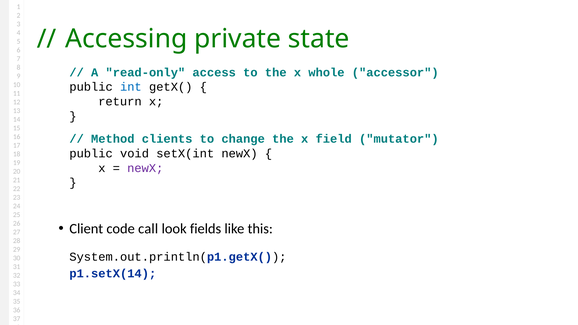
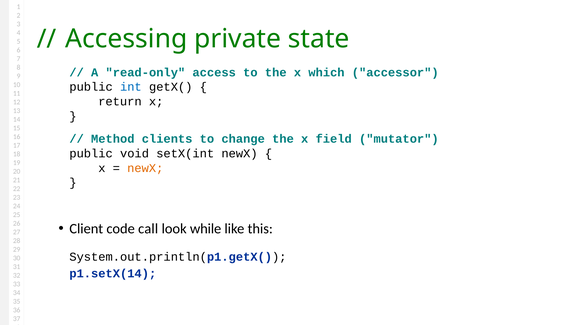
whole: whole -> which (326, 72)
newX colour: purple -> orange (145, 168)
fields: fields -> while (206, 229)
